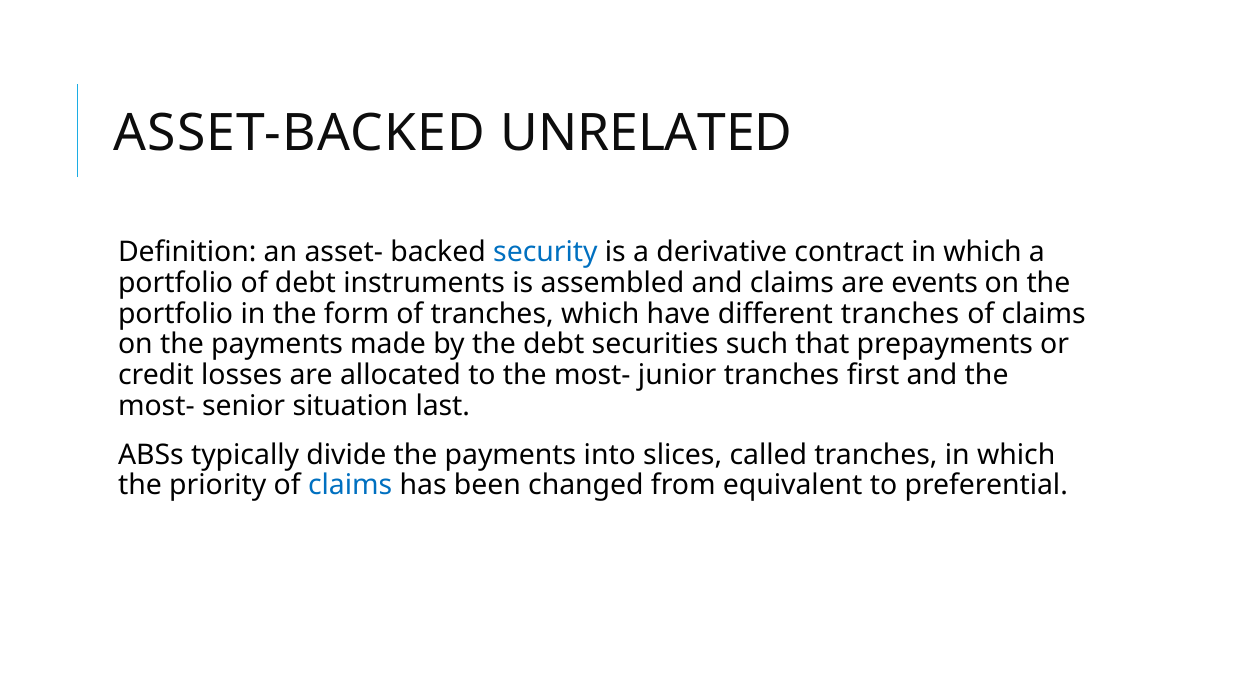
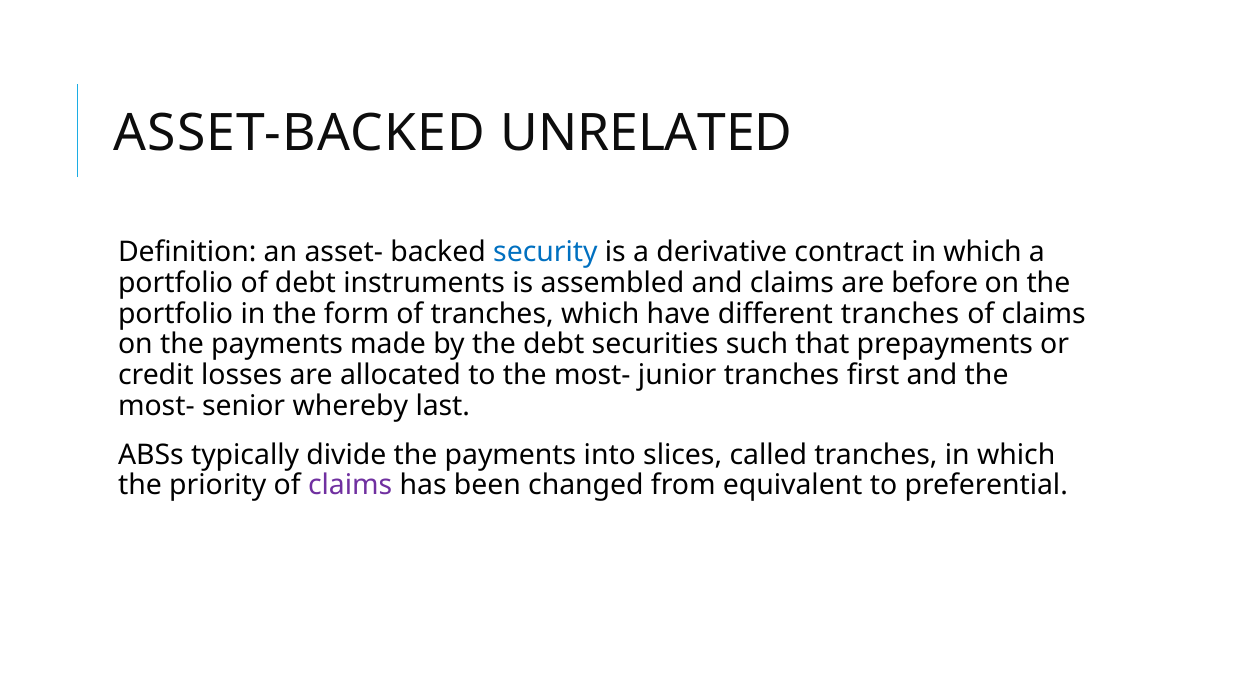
events: events -> before (935, 283)
situation: situation -> whereby (350, 406)
claims colour: blue -> purple (350, 485)
